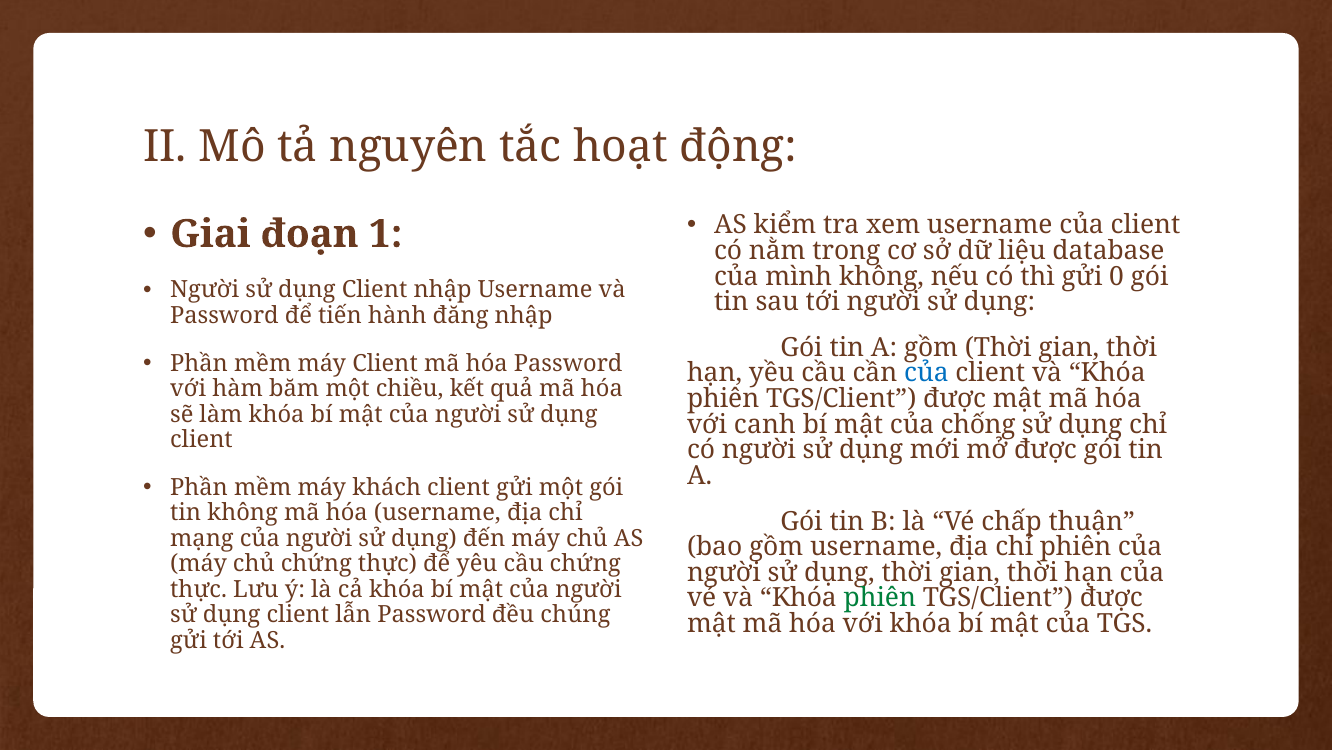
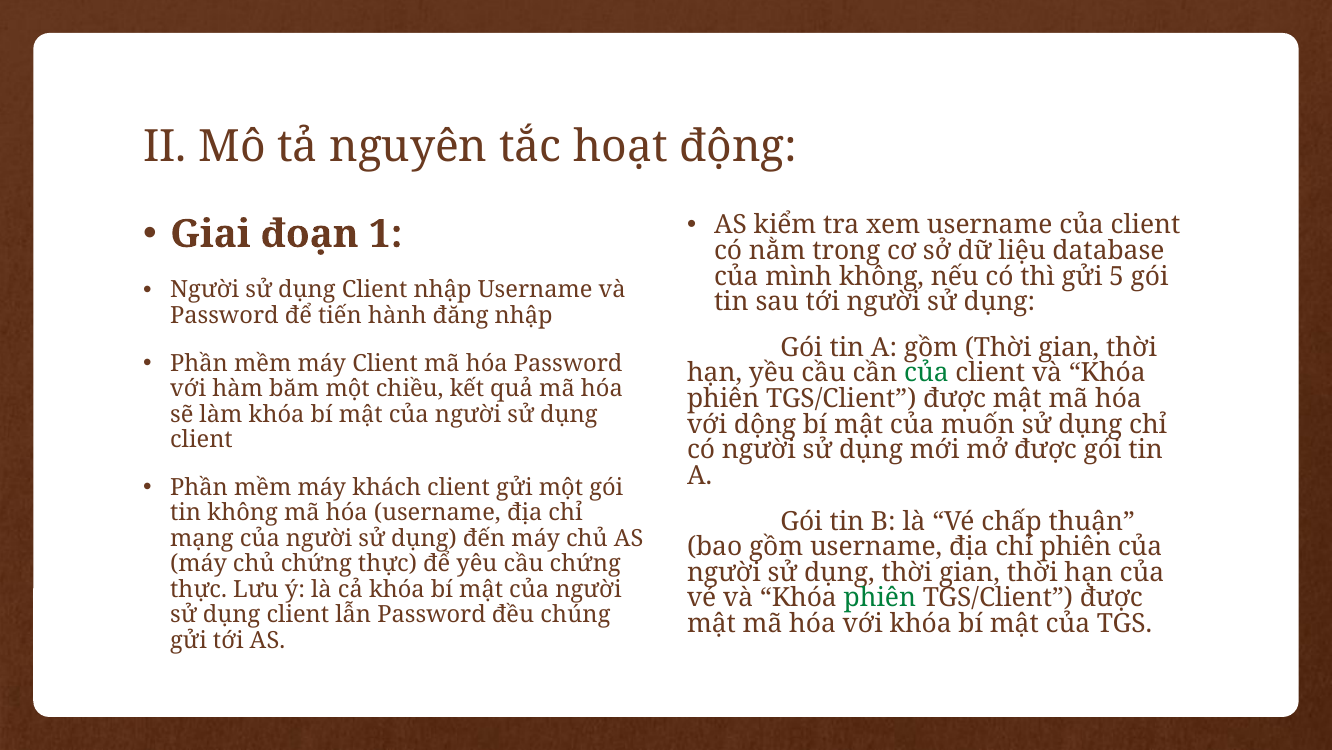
0: 0 -> 5 (1117, 276)
của colour: blue -> green (926, 373)
canh: canh -> dộng (765, 424)
chống: chống -> muốn (978, 424)
